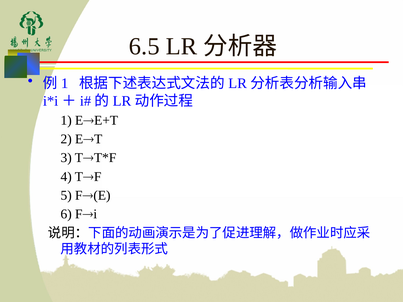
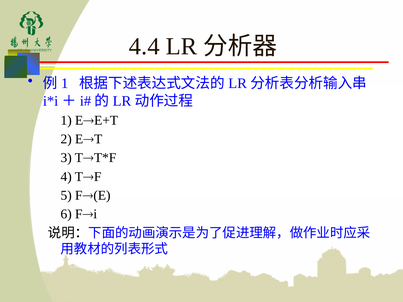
6.5: 6.5 -> 4.4 (144, 47)
